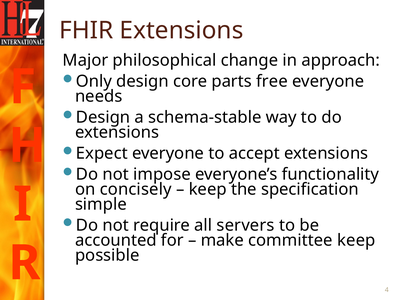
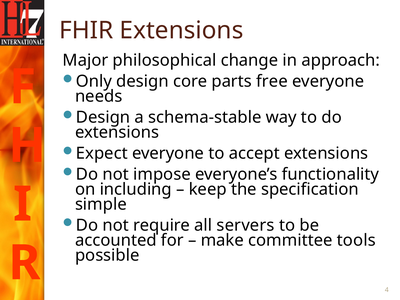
concisely: concisely -> including (136, 189)
committee keep: keep -> tools (356, 240)
